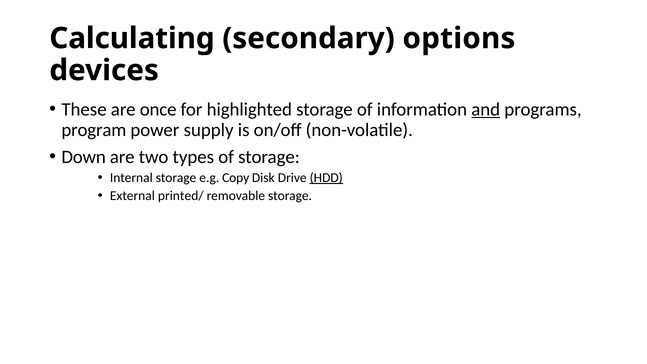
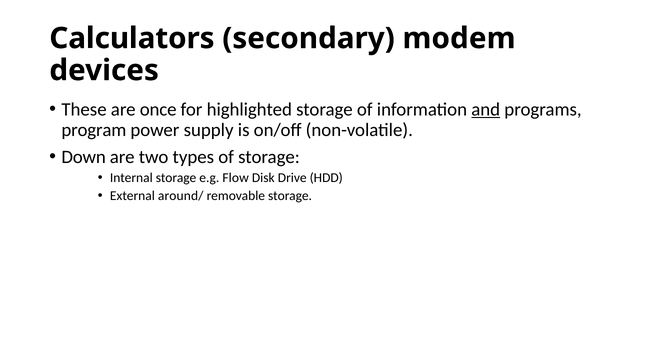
Calculating: Calculating -> Calculators (132, 38)
options: options -> modem (459, 38)
Copy: Copy -> Flow (236, 178)
HDD underline: present -> none (326, 178)
printed/: printed/ -> around/ (181, 196)
